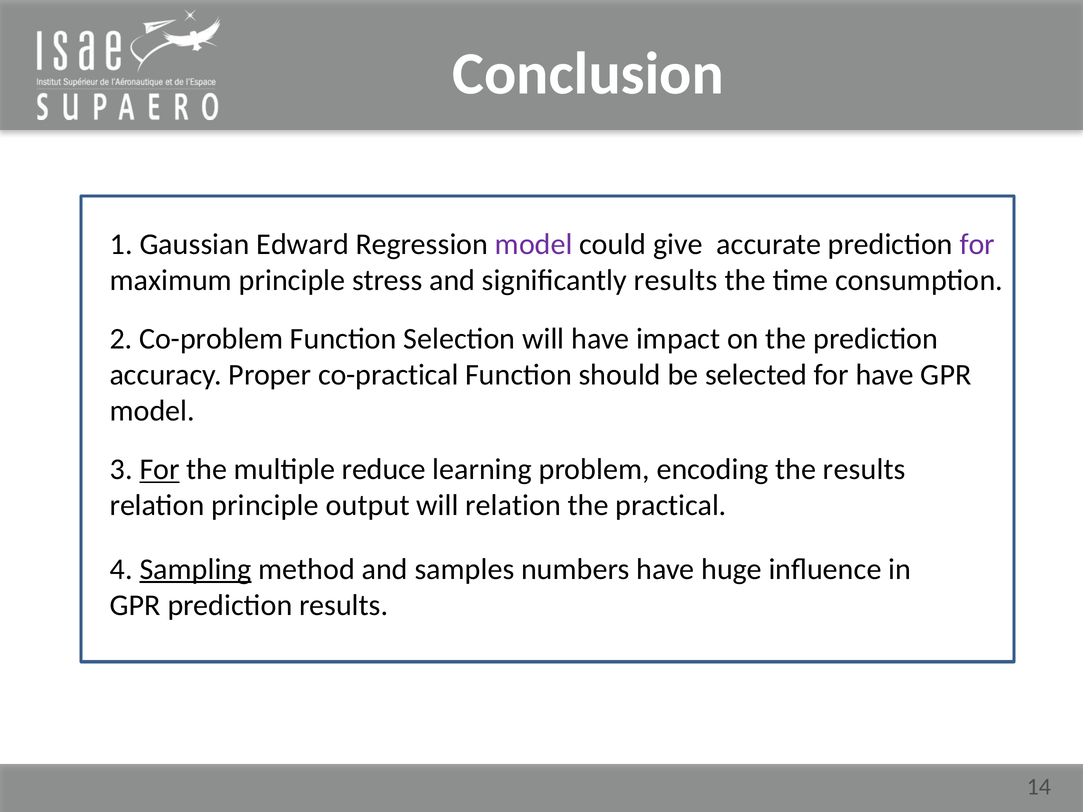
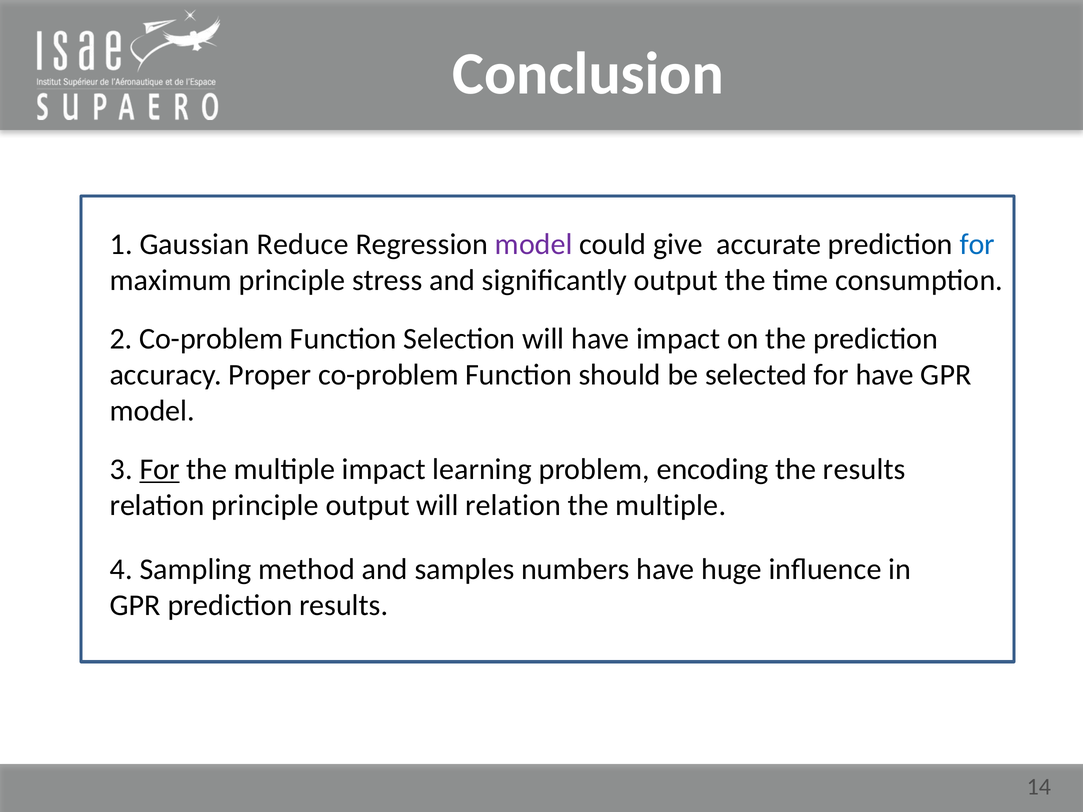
Edward: Edward -> Reduce (303, 244)
for colour: purple -> blue (977, 244)
significantly results: results -> output (676, 281)
Proper co-practical: co-practical -> co-problem (388, 375)
multiple reduce: reduce -> impact (384, 469)
practical: practical -> multiple (671, 506)
Sampling underline: present -> none (195, 569)
